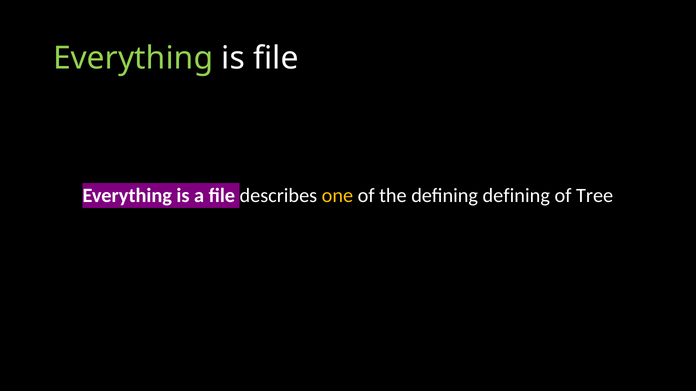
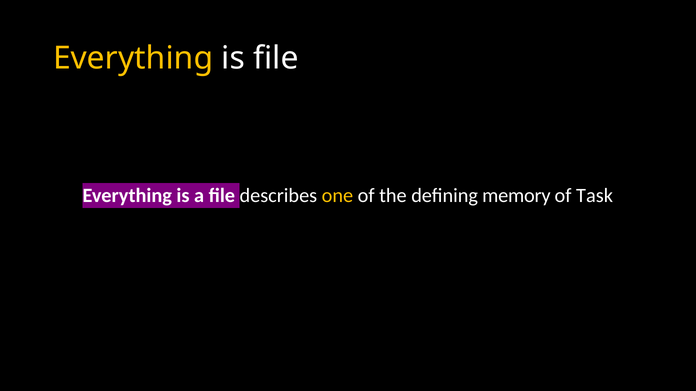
Everything colour: light green -> yellow (133, 58)
defining defining: defining -> memory (516, 196)
Tree: Tree -> Task (595, 196)
